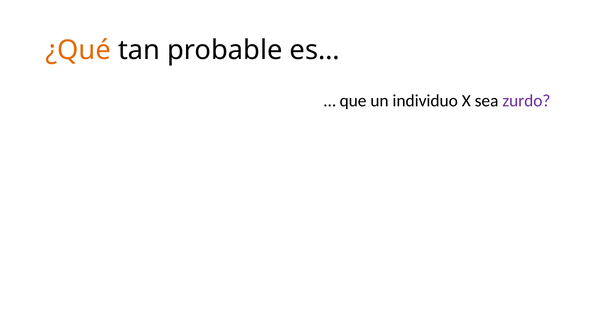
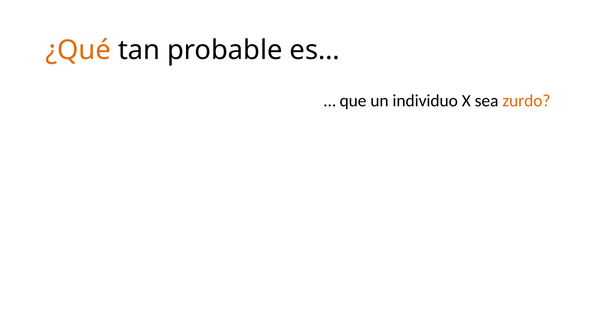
zurdo colour: purple -> orange (526, 101)
